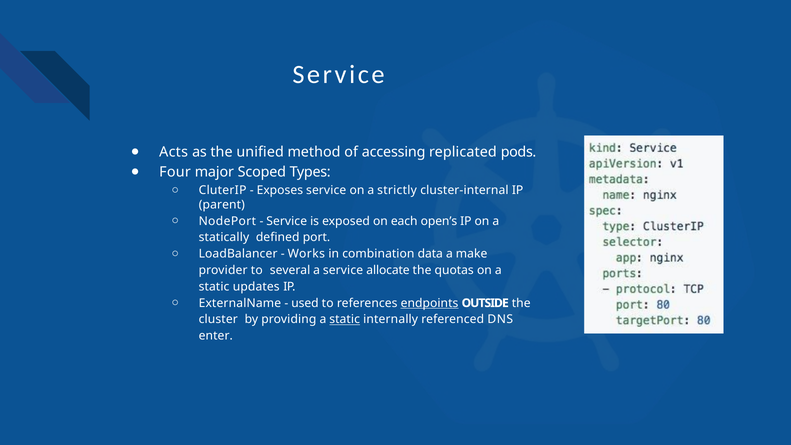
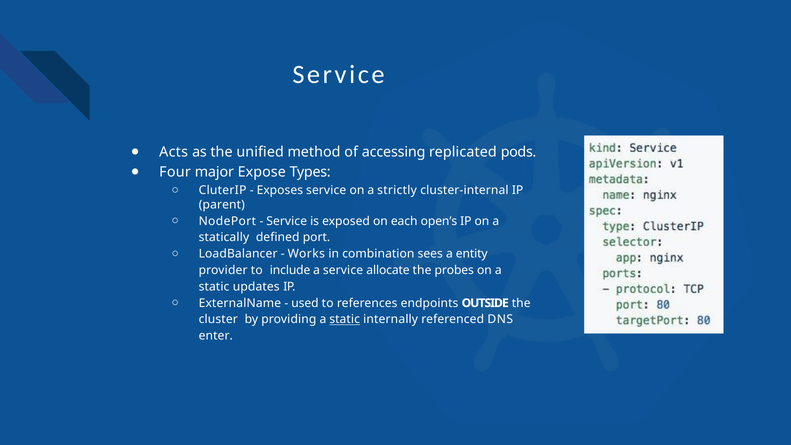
Scoped: Scoped -> Expose (262, 172)
data: data -> sees (430, 254)
make: make -> entity (472, 254)
several: several -> include (290, 270)
quotas: quotas -> probes (454, 270)
endpoints underline: present -> none (430, 303)
